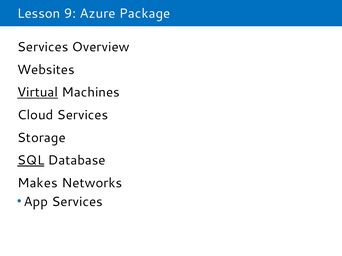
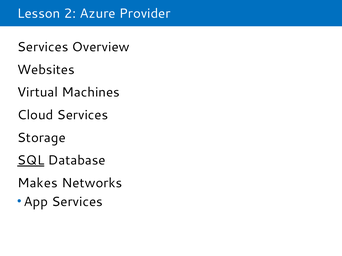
9: 9 -> 2 (70, 14)
Package: Package -> Provider (145, 14)
Virtual underline: present -> none (38, 93)
